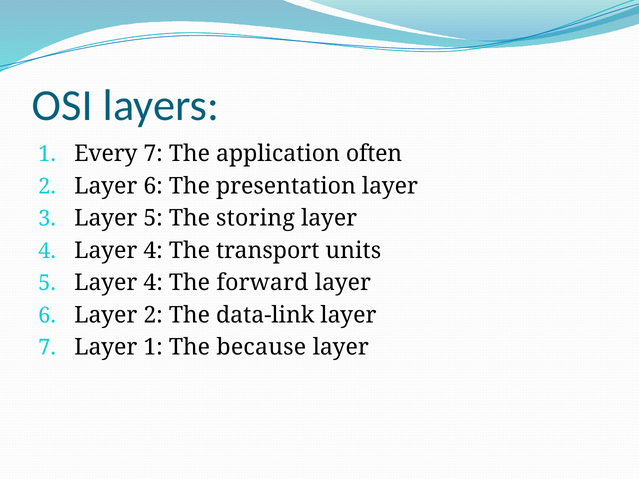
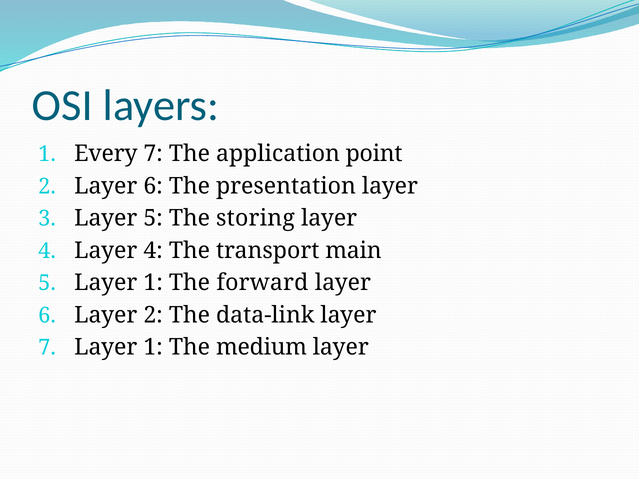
often: often -> point (374, 154)
units: units -> main (353, 251)
5 Layer 4: 4 -> 1 (153, 283)
because: because -> medium (262, 348)
